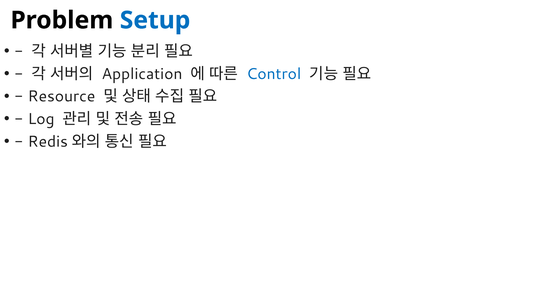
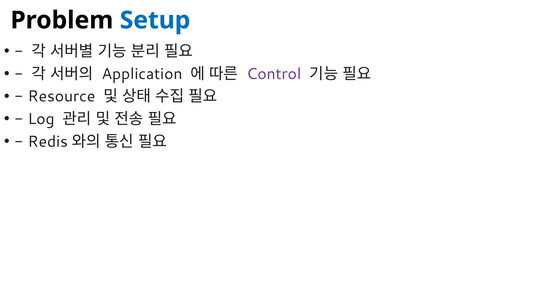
Control colour: blue -> purple (274, 74)
